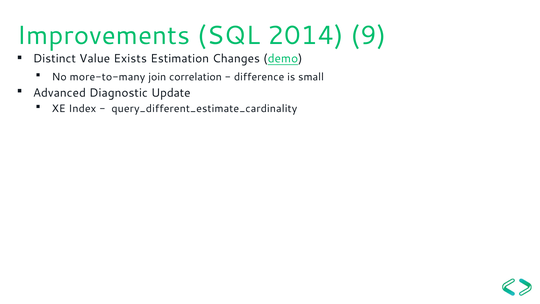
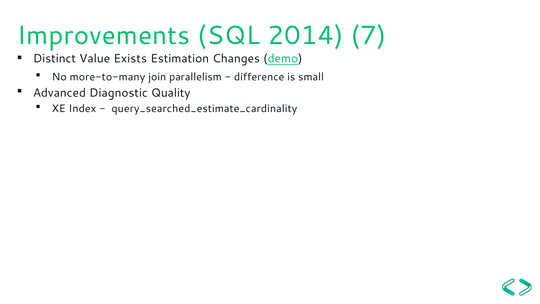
9: 9 -> 7 (368, 36)
correlation: correlation -> parallelism (195, 77)
Update: Update -> Quality (171, 93)
query_different_estimate_cardinality: query_different_estimate_cardinality -> query_searched_estimate_cardinality (204, 109)
